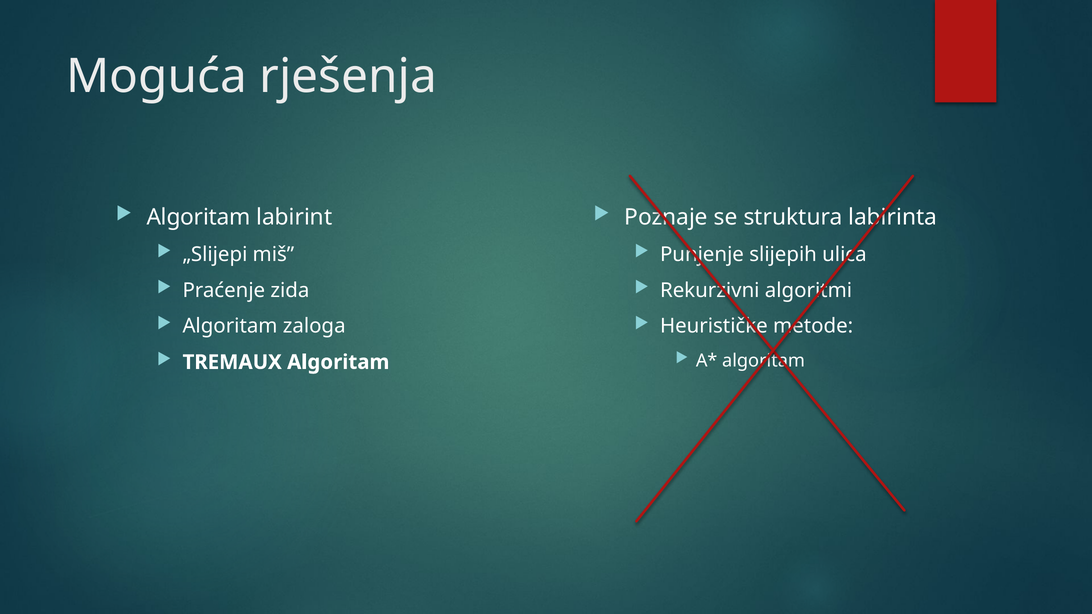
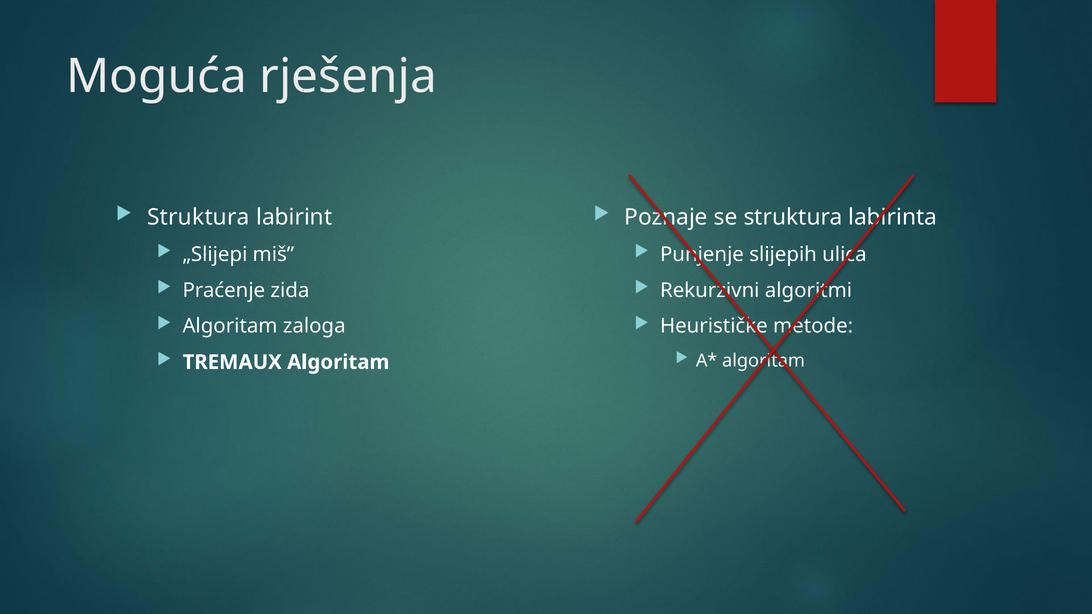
Algoritam: Algoritam -> Struktura (198, 217)
